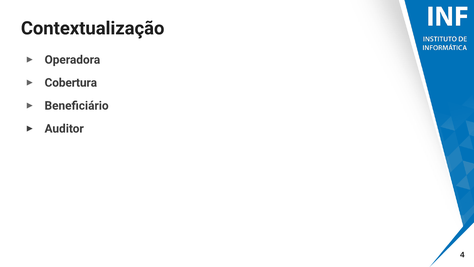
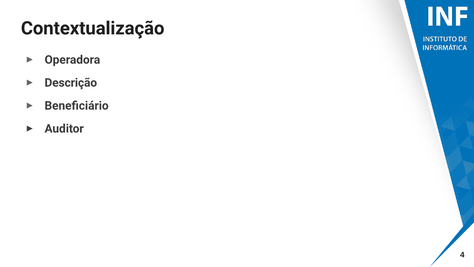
Cobertura: Cobertura -> Descrição (71, 83)
